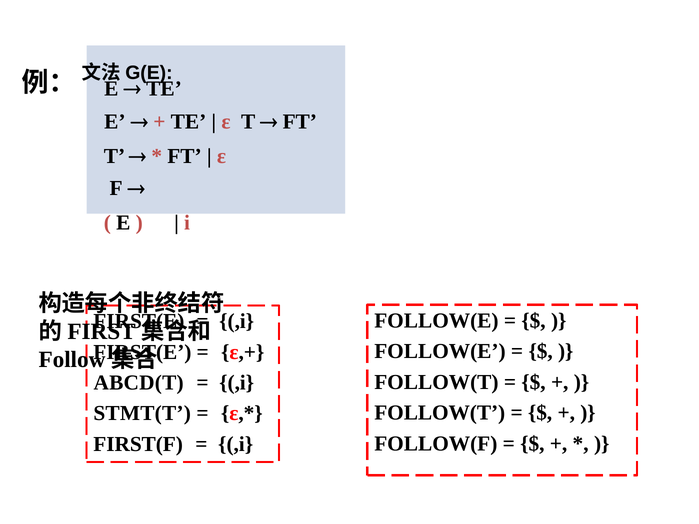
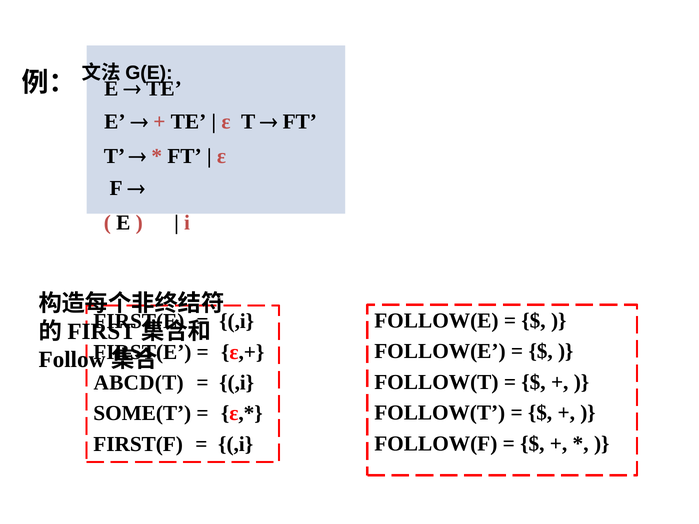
STMT(T: STMT(T -> SOME(T (142, 414)
